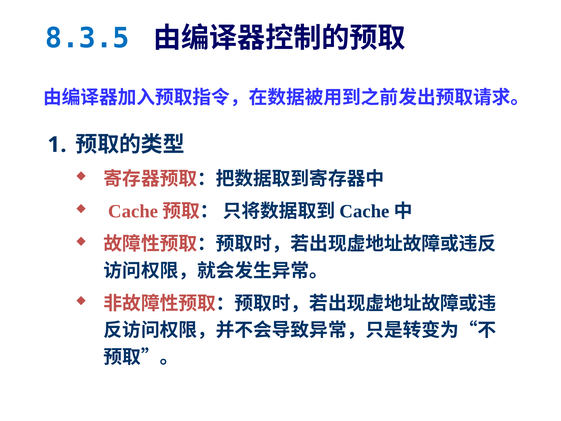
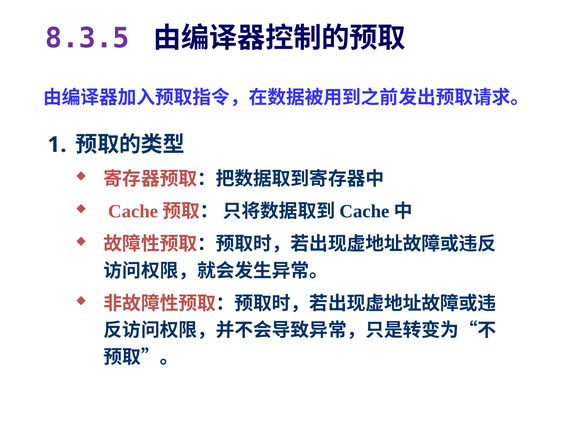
8.3.5 colour: blue -> purple (87, 38)
